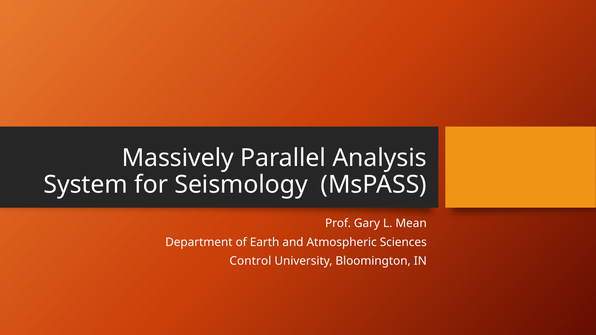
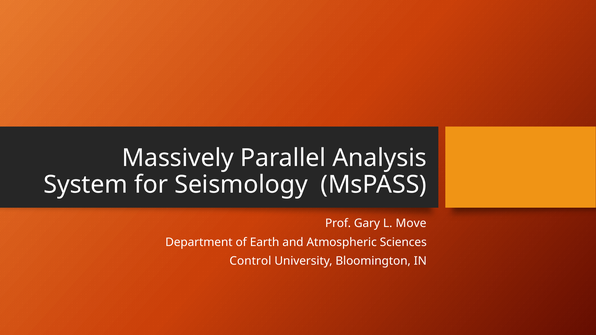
Mean: Mean -> Move (411, 223)
